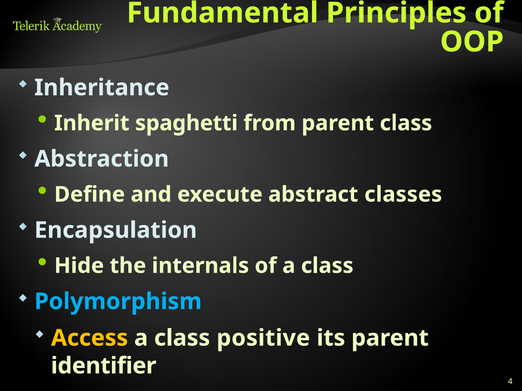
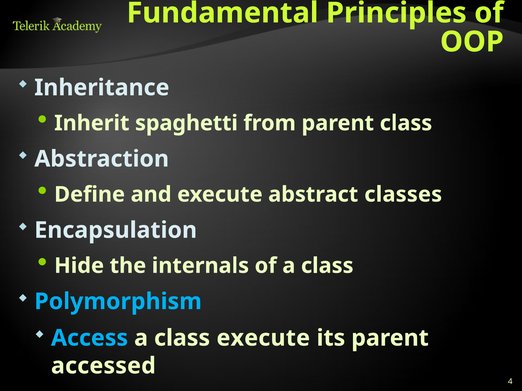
Access colour: yellow -> light blue (90, 338)
class positive: positive -> execute (263, 338)
identifier: identifier -> accessed (103, 366)
